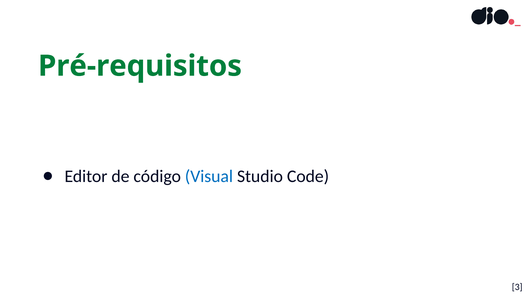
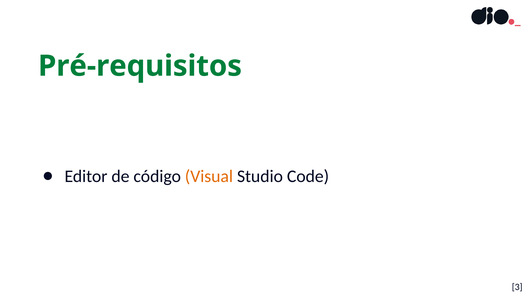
Visual colour: blue -> orange (209, 176)
